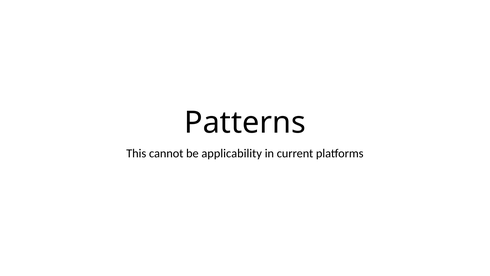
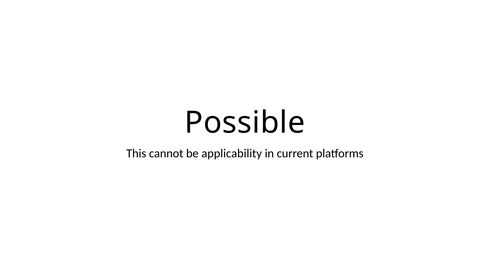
Patterns: Patterns -> Possible (245, 122)
